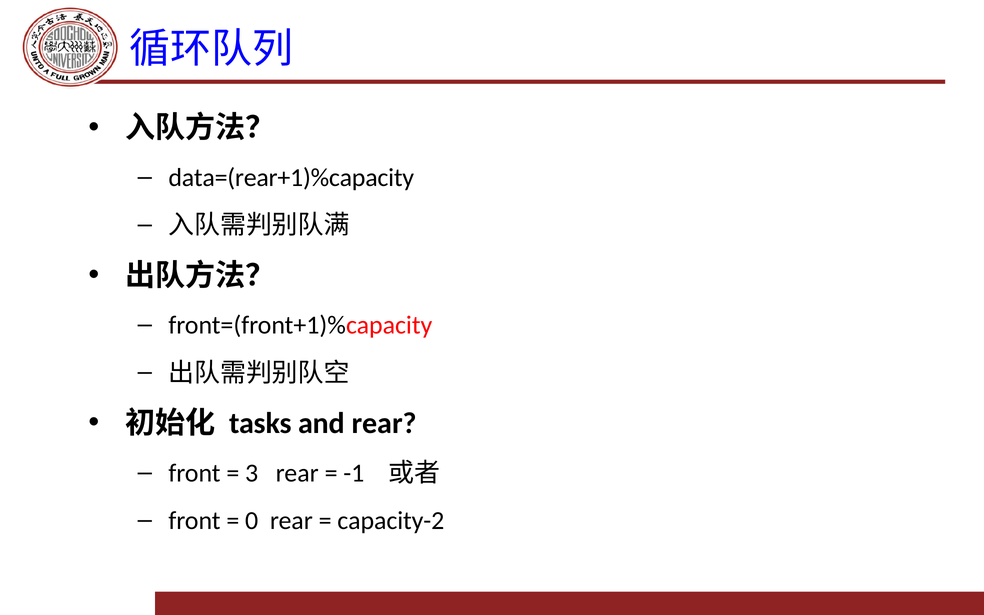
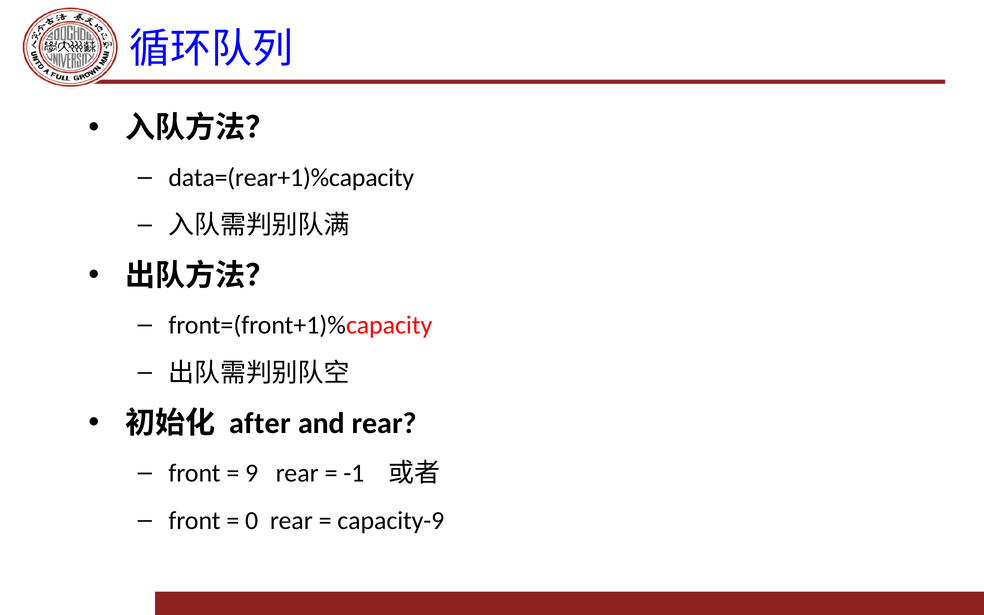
tasks: tasks -> after (260, 423)
3: 3 -> 9 (252, 473)
capacity-2: capacity-2 -> capacity-9 (391, 521)
